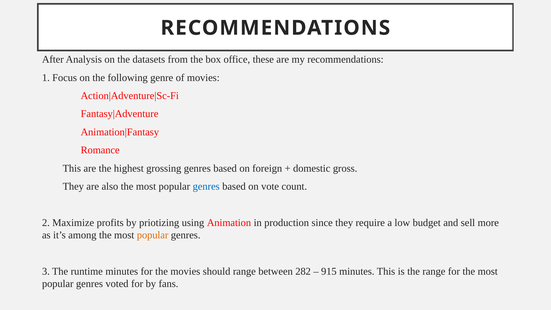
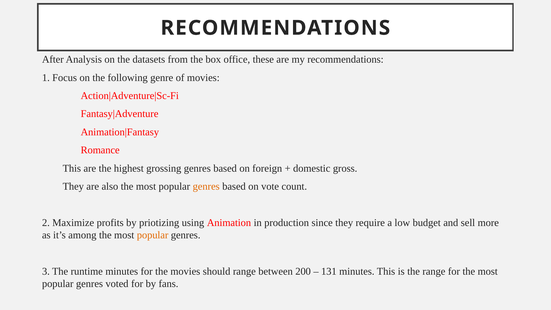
genres colour: blue -> orange (206, 186)
282: 282 -> 200 (303, 271)
915: 915 -> 131 (329, 271)
